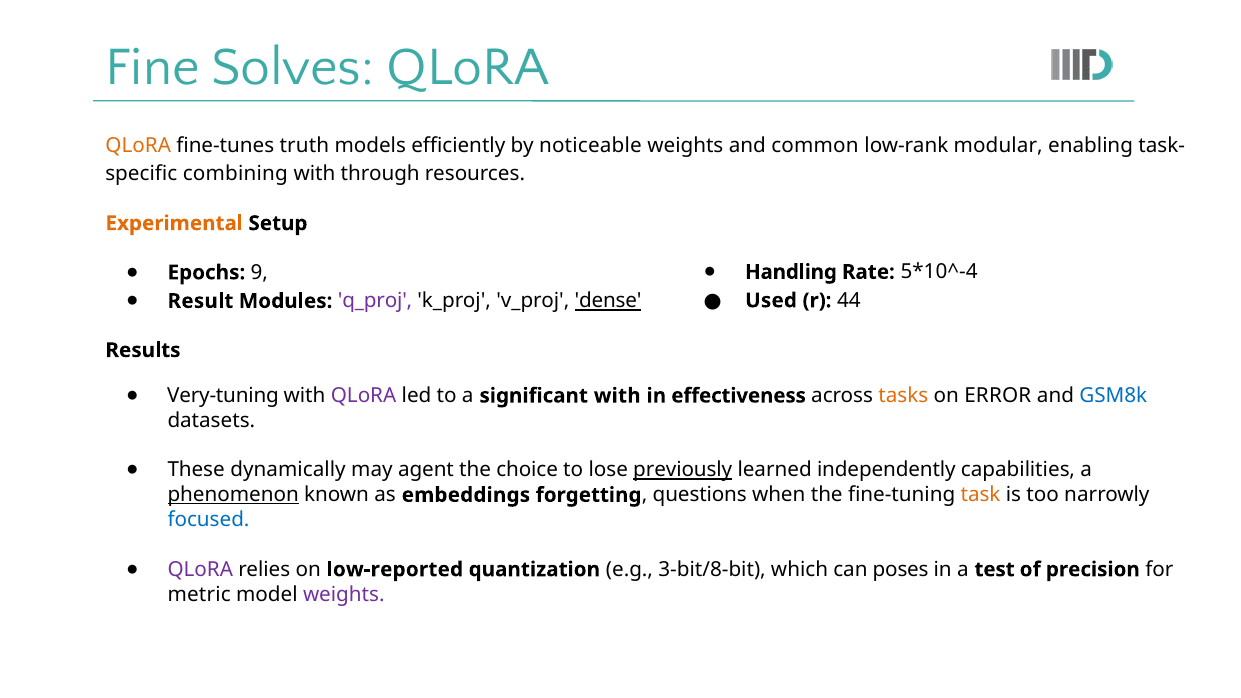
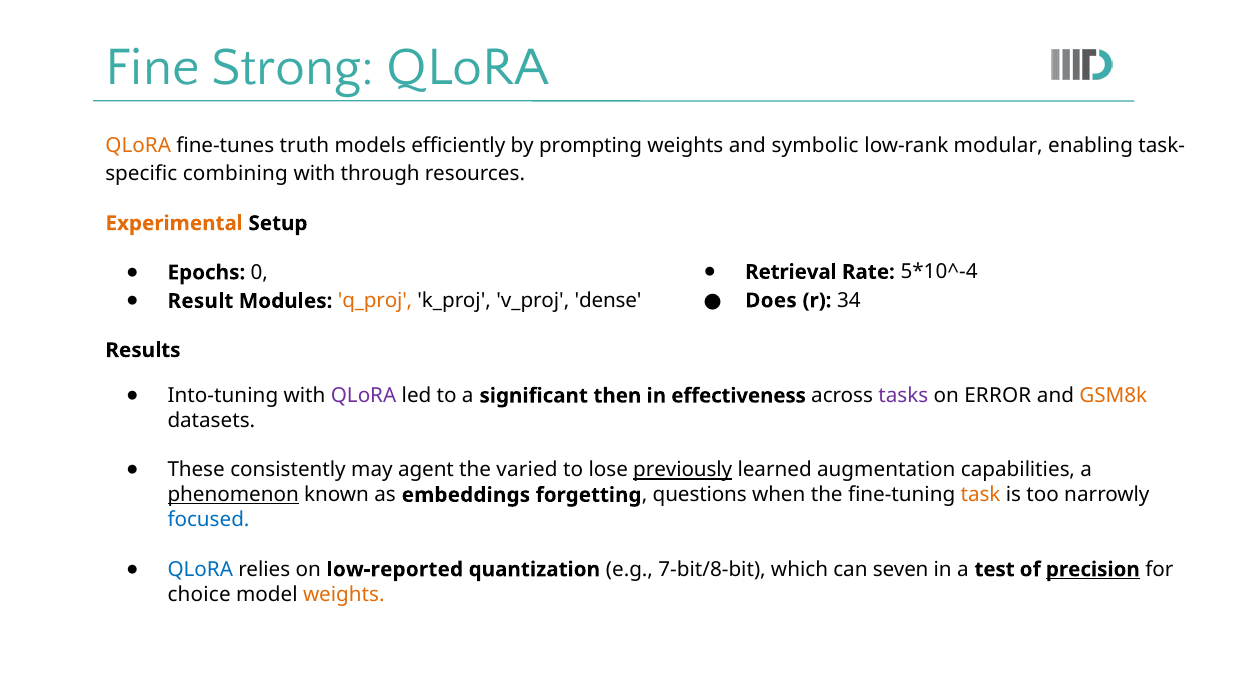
Solves: Solves -> Strong (293, 67)
noticeable: noticeable -> prompting (591, 146)
common: common -> symbolic (815, 146)
Handling: Handling -> Retrieval (791, 272)
9: 9 -> 0 (259, 273)
q_proj colour: purple -> orange (375, 301)
dense underline: present -> none (608, 301)
Used: Used -> Does (771, 301)
44: 44 -> 34 (849, 301)
Very-tuning: Very-tuning -> Into-tuning (223, 396)
significant with: with -> then (617, 396)
tasks colour: orange -> purple (903, 396)
GSM8k colour: blue -> orange (1113, 396)
dynamically: dynamically -> consistently (288, 470)
choice: choice -> varied (527, 470)
independently: independently -> augmentation (886, 470)
QLoRA colour: purple -> blue (200, 570)
3-bit/8-bit: 3-bit/8-bit -> 7-bit/8-bit (712, 570)
poses: poses -> seven (901, 570)
precision underline: none -> present (1093, 570)
metric: metric -> choice (199, 594)
weights colour: purple -> orange (344, 594)
